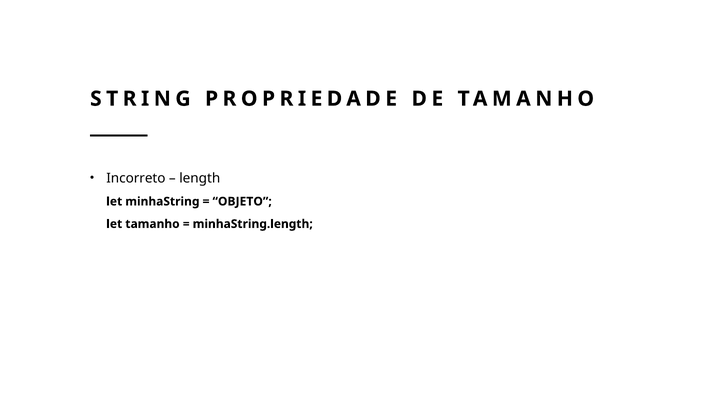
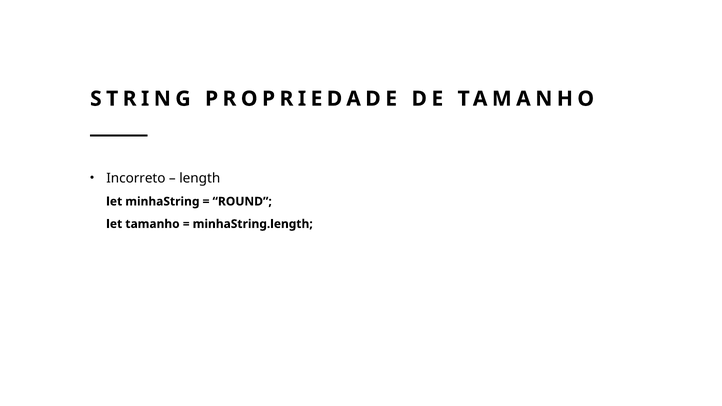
OBJETO: OBJETO -> ROUND (242, 202)
